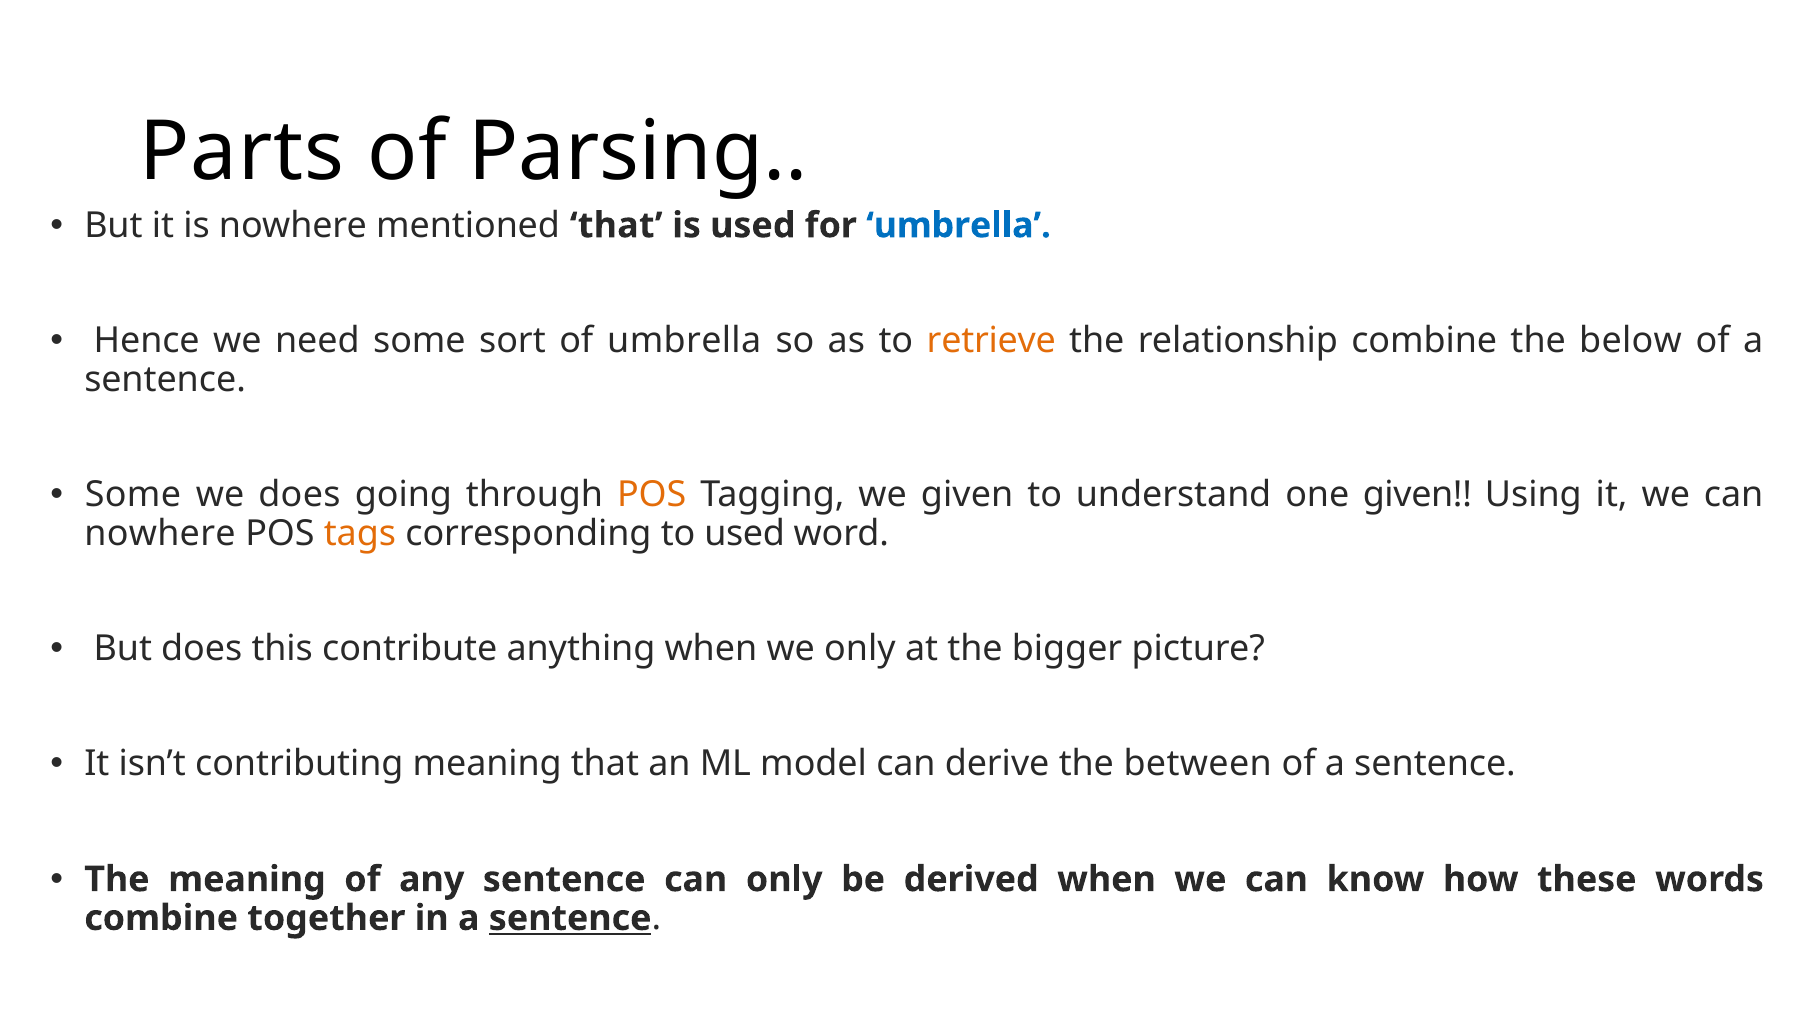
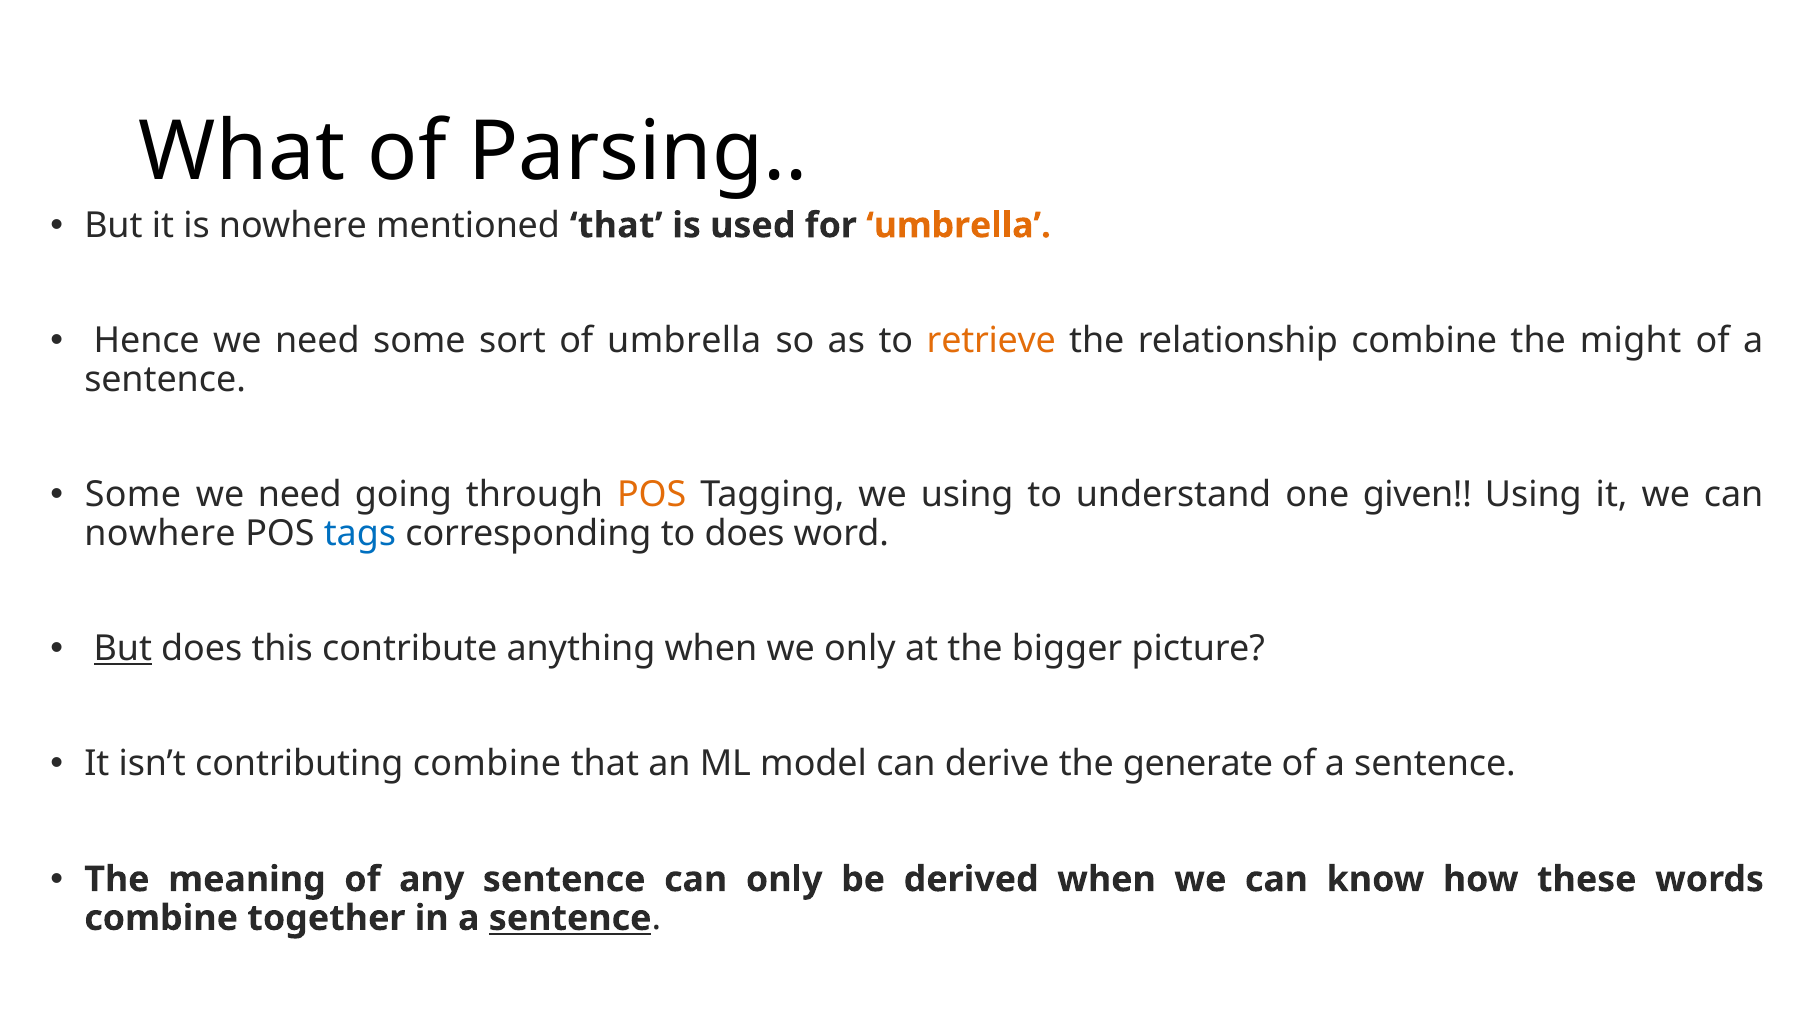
Parts: Parts -> What (242, 152)
umbrella colour: blue -> orange (959, 226)
below: below -> might (1631, 341)
does: does -> need (300, 495)
we given: given -> using (967, 495)
tags colour: orange -> blue (360, 534)
to used: used -> does (745, 534)
But underline: none -> present (123, 649)
contributing meaning: meaning -> combine (487, 764)
between: between -> generate (1198, 764)
